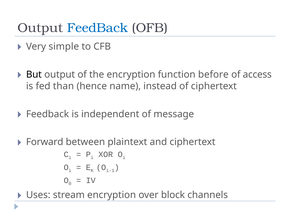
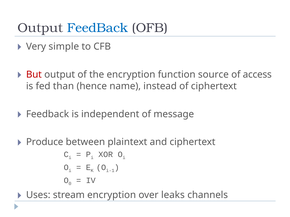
But colour: black -> red (34, 75)
before: before -> source (213, 75)
Forward: Forward -> Produce (45, 142)
block: block -> leaks (173, 195)
